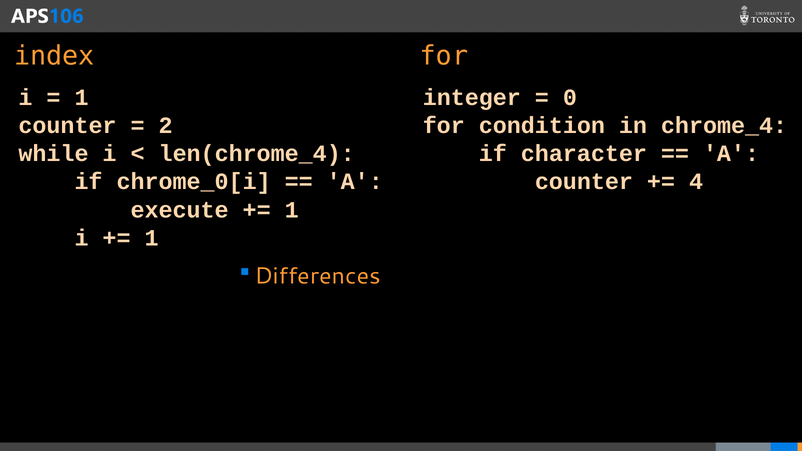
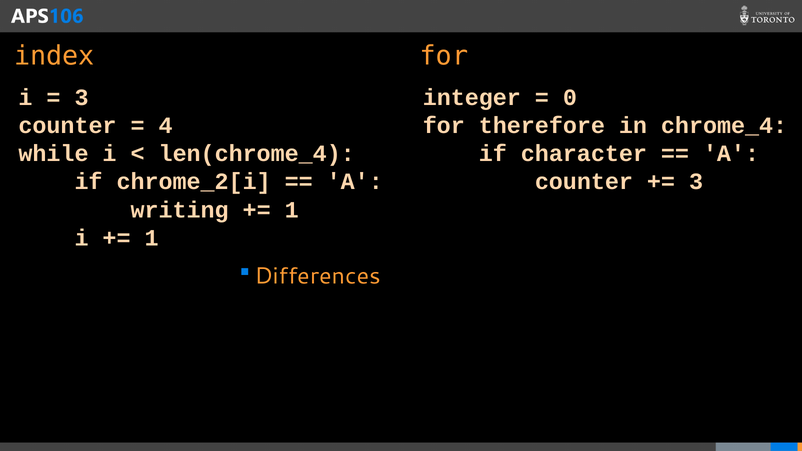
1: 1 -> 3 (82, 98)
2: 2 -> 4 (166, 126)
condition: condition -> therefore (542, 126)
chrome_0[i: chrome_0[i -> chrome_2[i (194, 182)
4: 4 -> 3 (696, 182)
execute: execute -> writing (180, 210)
